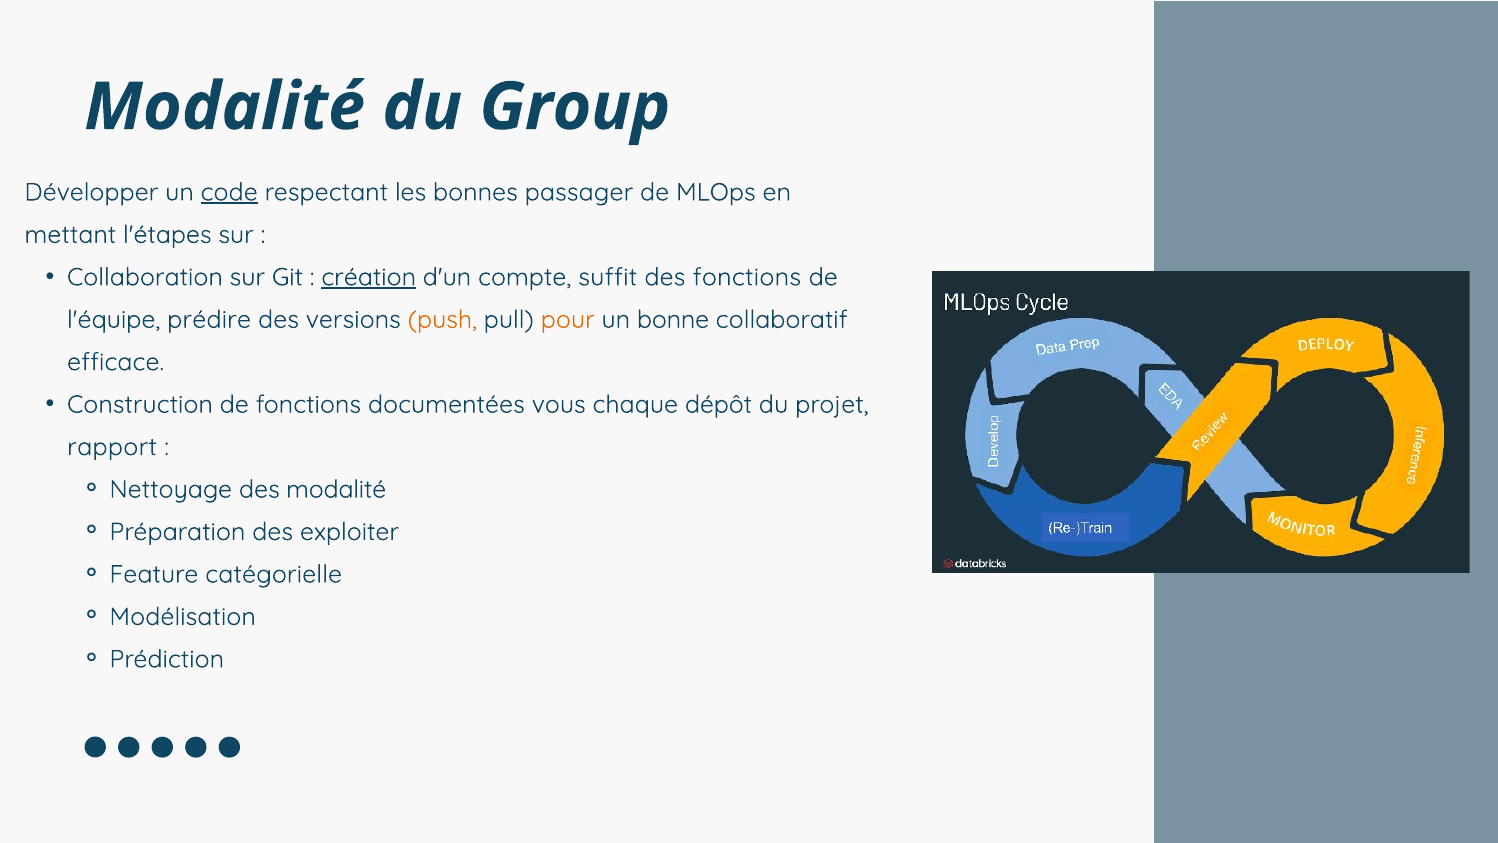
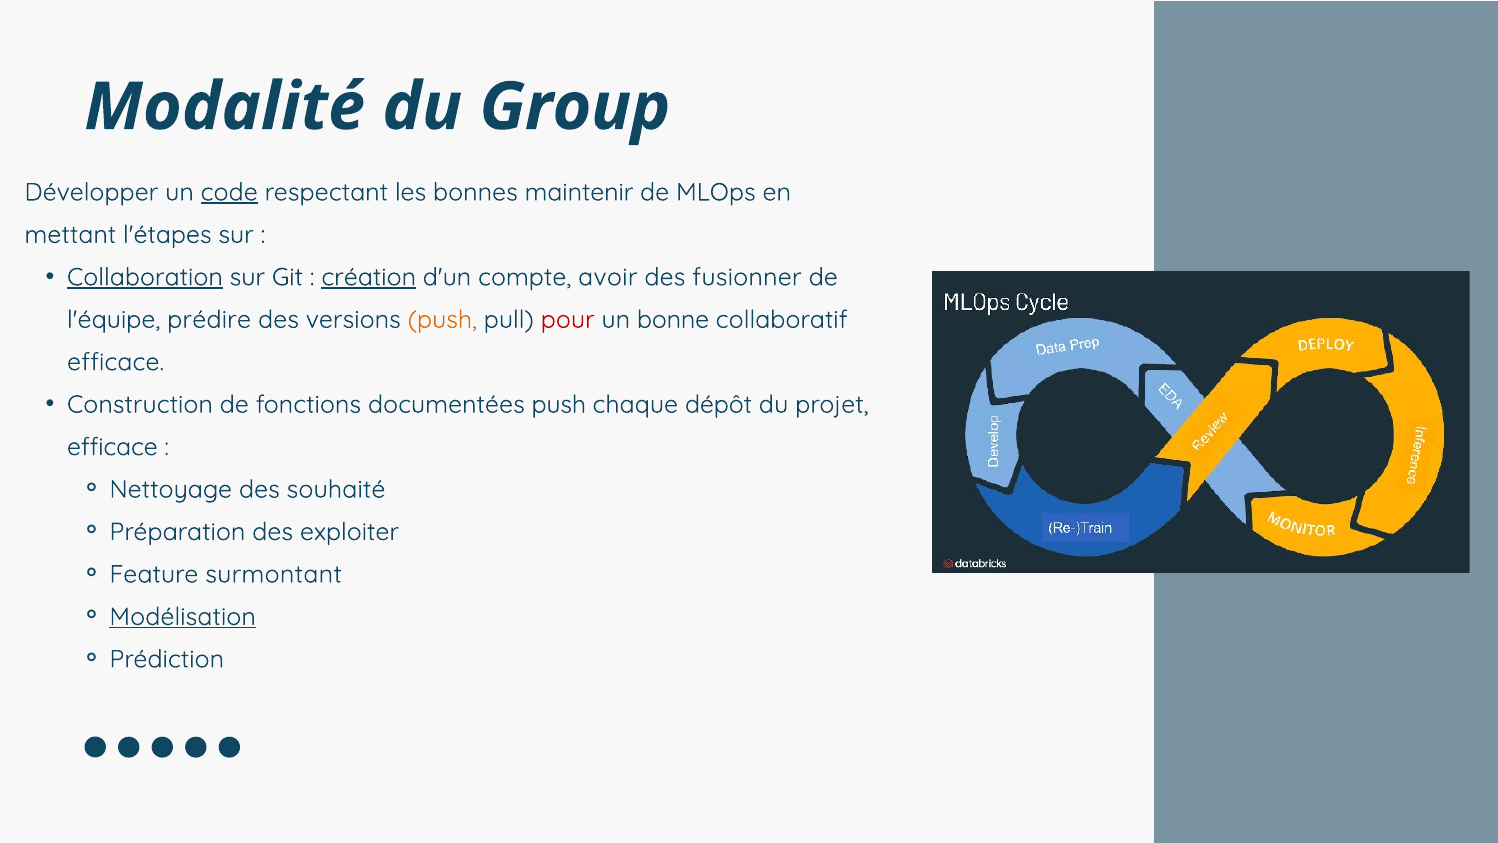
passager: passager -> maintenir (579, 192)
Collaboration underline: none -> present (145, 277)
suffit: suffit -> avoir (608, 277)
des fonctions: fonctions -> fusionner (747, 277)
pour colour: orange -> red (568, 319)
documentées vous: vous -> push (559, 404)
rapport: rapport -> efficace (112, 447)
des modalité: modalité -> souhaité (336, 489)
catégorielle: catégorielle -> surmontant (274, 574)
Modélisation underline: none -> present (183, 617)
